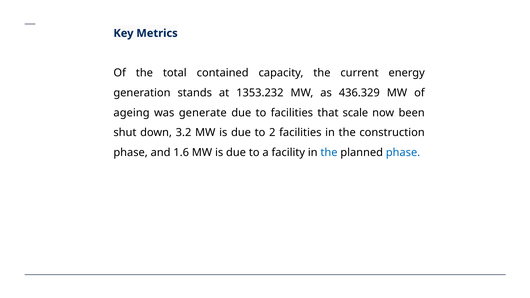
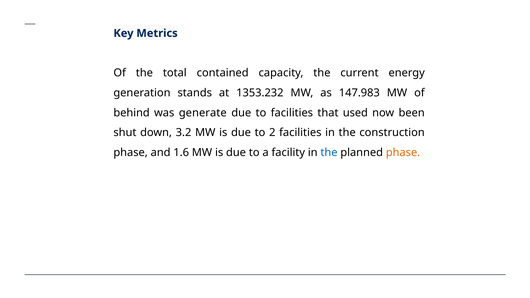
436.329: 436.329 -> 147.983 (359, 93)
ageing: ageing -> behind (132, 113)
scale: scale -> used (355, 113)
phase colour: blue -> orange (403, 153)
